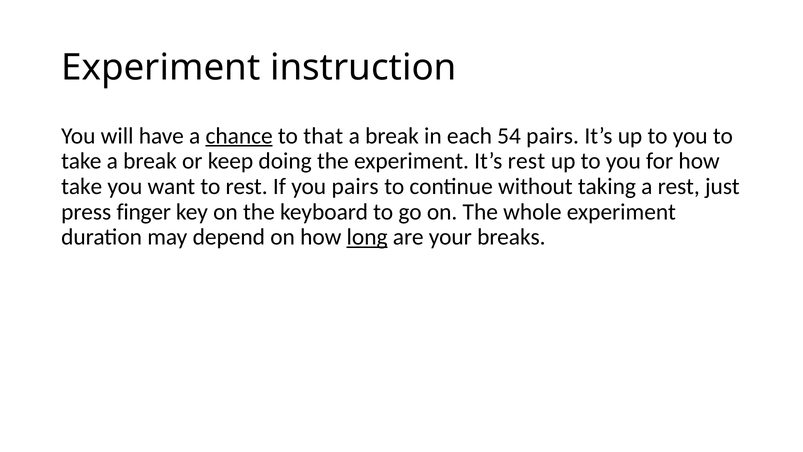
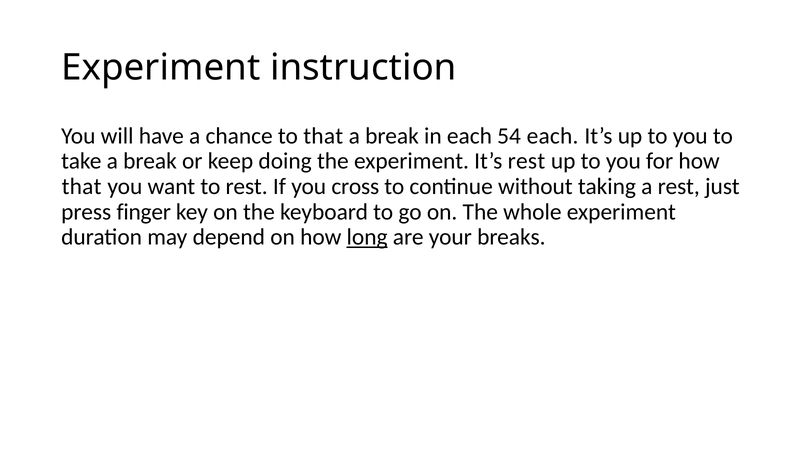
chance underline: present -> none (239, 136)
54 pairs: pairs -> each (553, 136)
take: take -> that (82, 186)
you pairs: pairs -> cross (355, 186)
